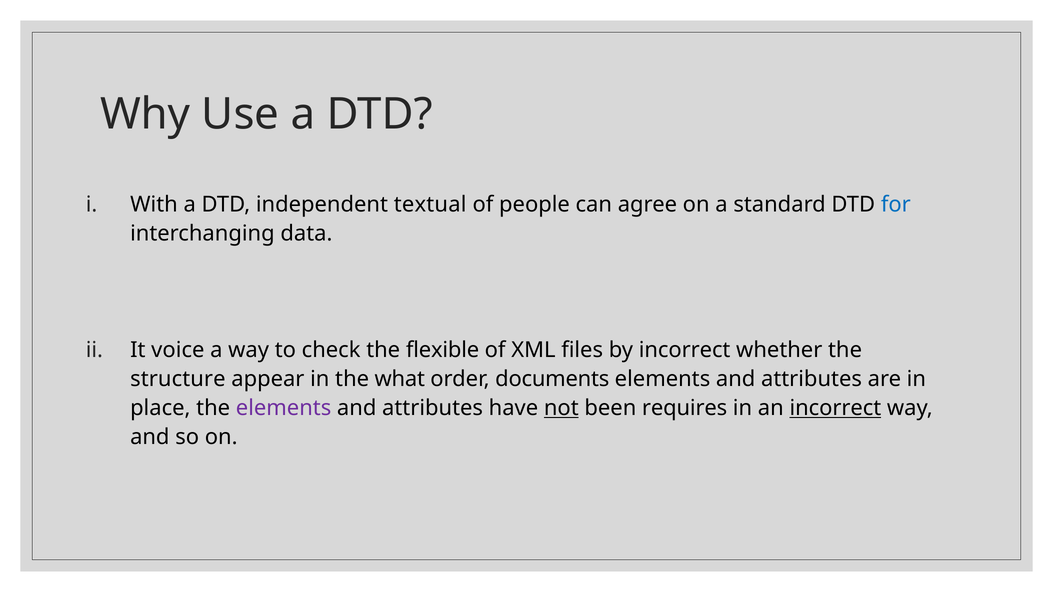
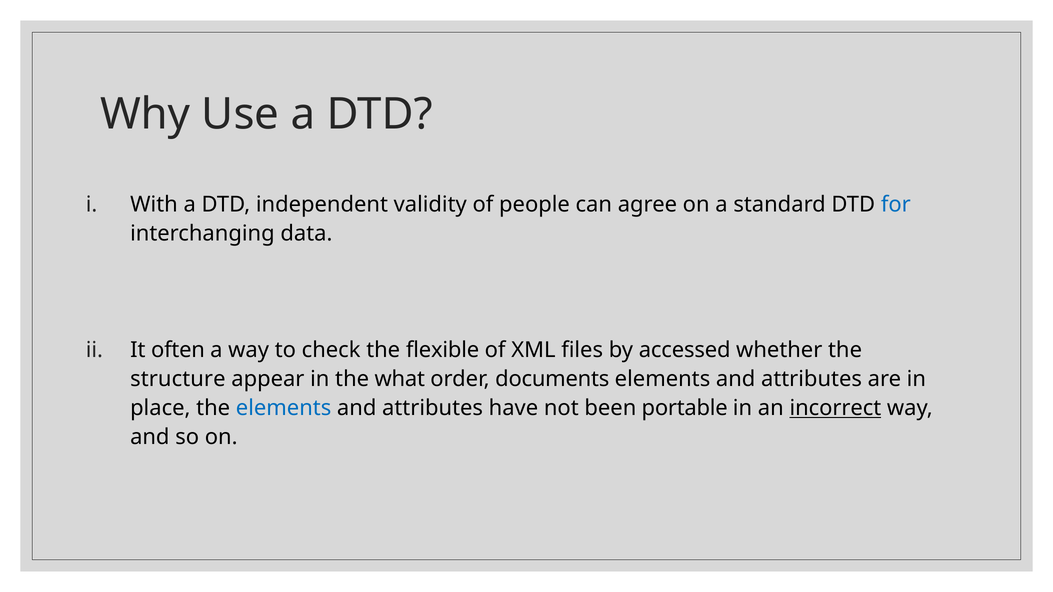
textual: textual -> validity (430, 205)
voice: voice -> often (178, 350)
by incorrect: incorrect -> accessed (685, 350)
elements colour: purple -> blue (284, 408)
not underline: present -> none (561, 408)
requires: requires -> portable (685, 408)
